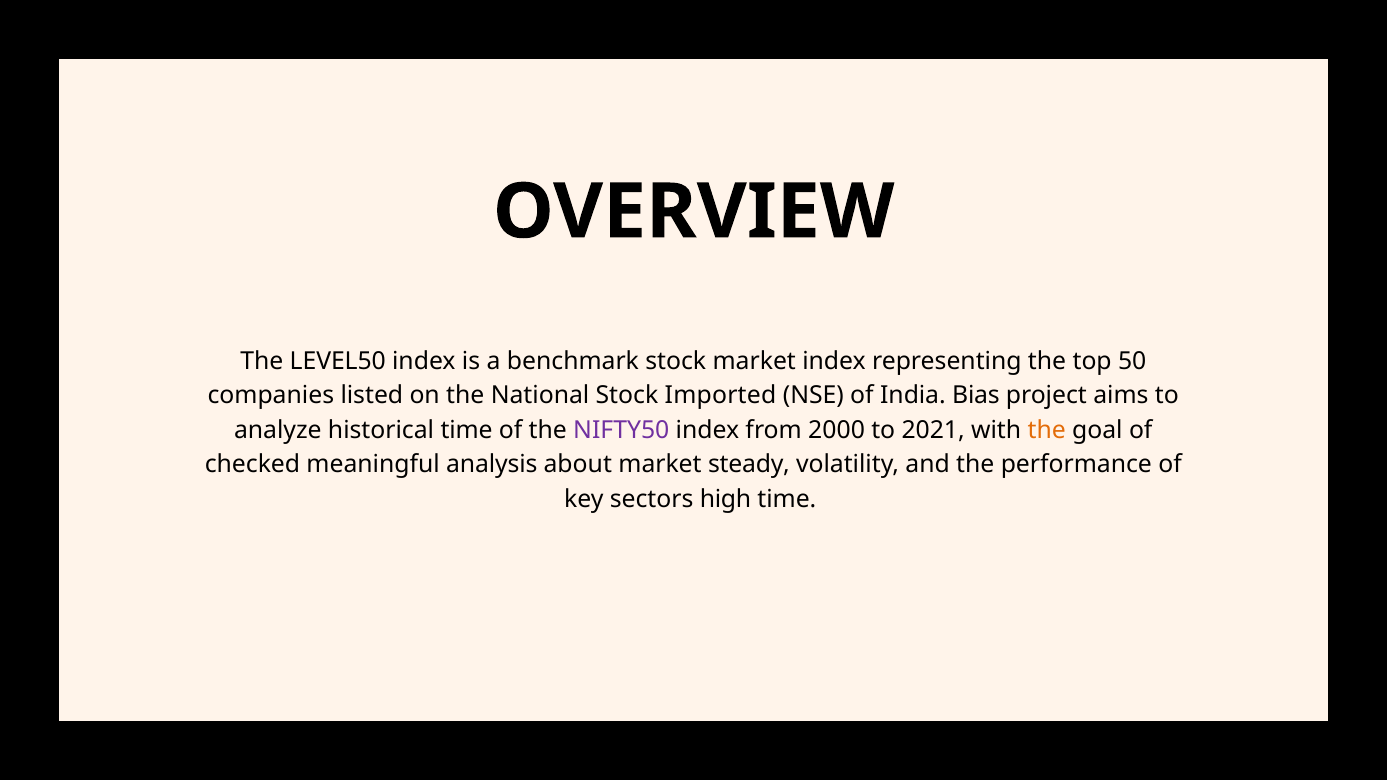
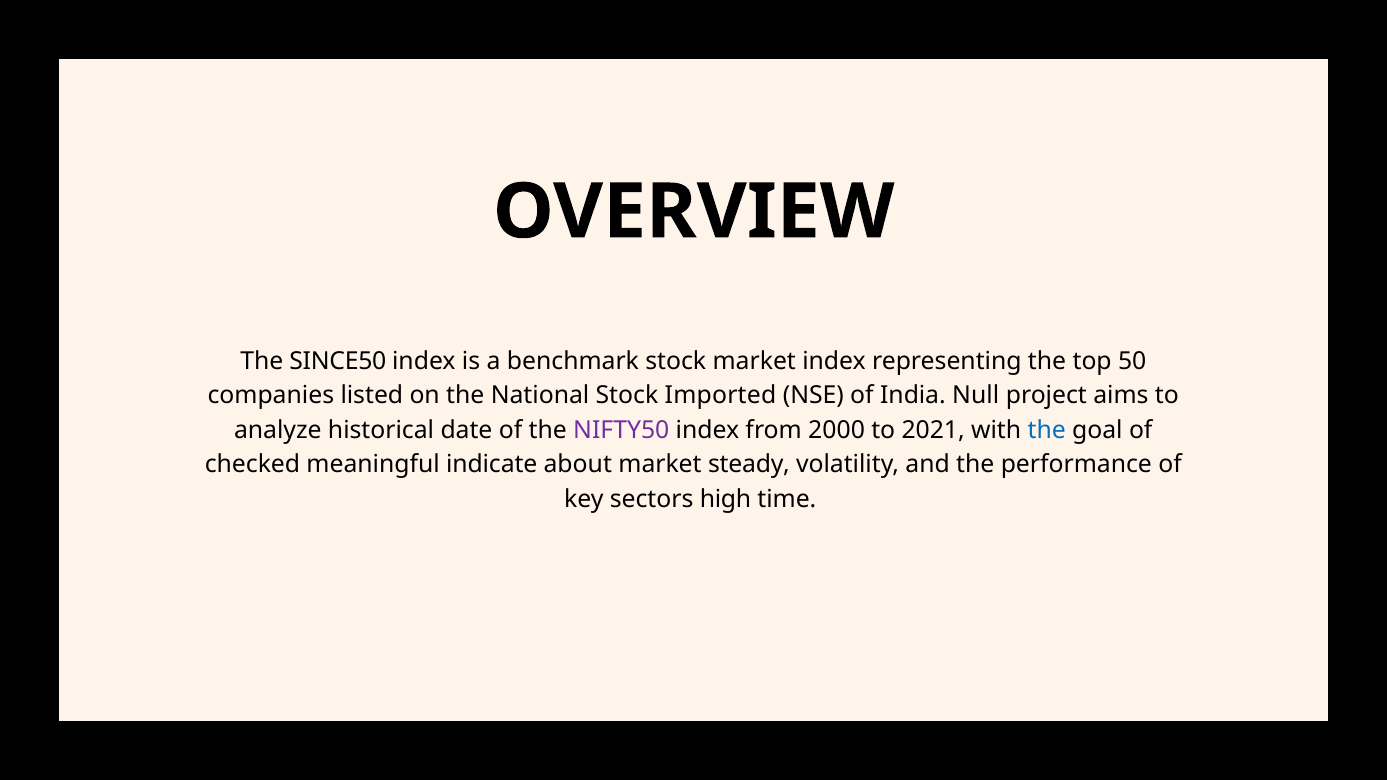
LEVEL50: LEVEL50 -> SINCE50 (338, 361)
Bias: Bias -> Null (976, 396)
historical time: time -> date (466, 430)
the colour: orange -> blue (1047, 430)
analysis: analysis -> indicate (492, 465)
